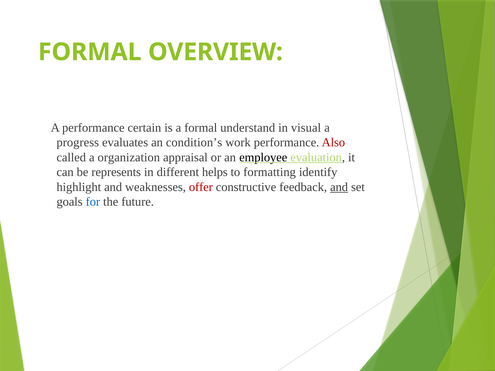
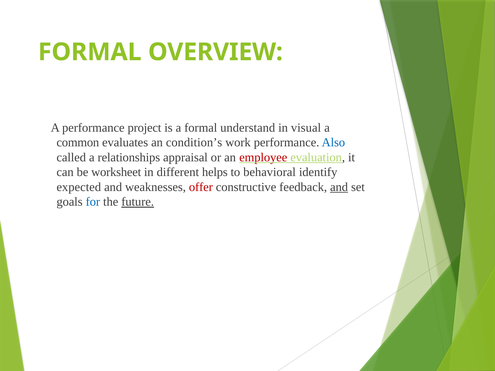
certain: certain -> project (144, 128)
progress: progress -> common (78, 143)
Also colour: red -> blue (333, 143)
organization: organization -> relationships (129, 157)
employee colour: black -> red (263, 157)
represents: represents -> worksheet (116, 172)
formatting: formatting -> behavioral (270, 172)
highlight: highlight -> expected (79, 187)
future underline: none -> present (138, 202)
